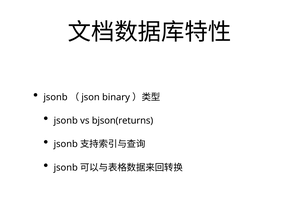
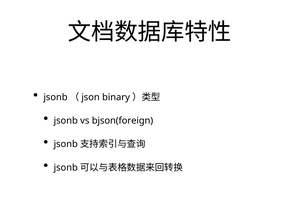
bjson(returns: bjson(returns -> bjson(foreign (122, 121)
